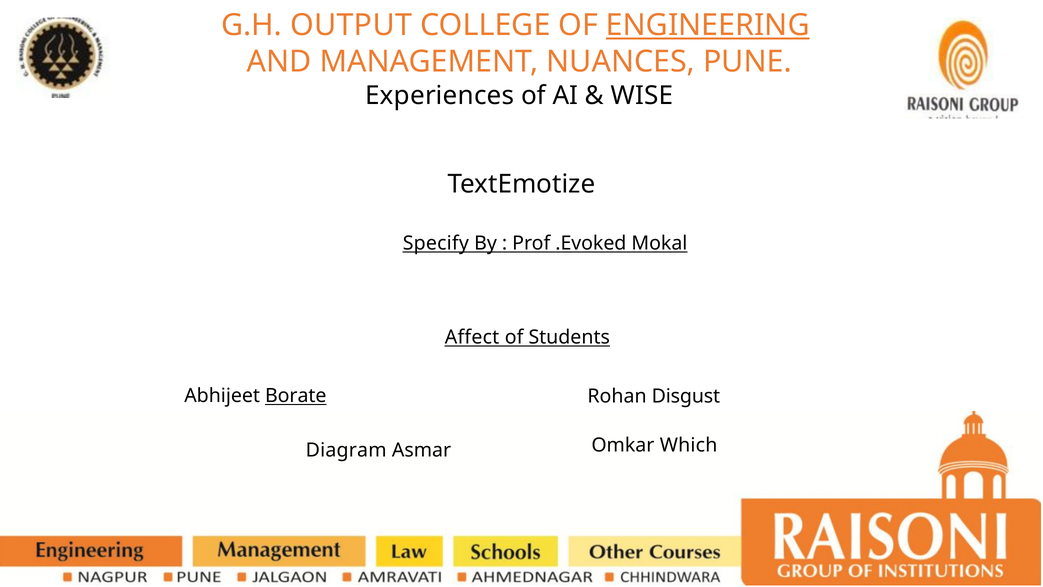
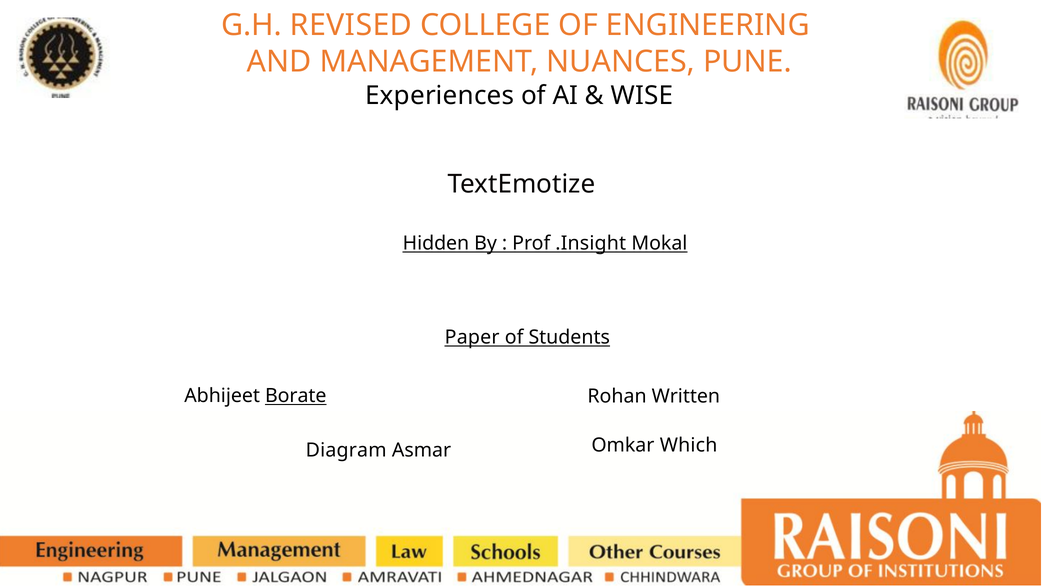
OUTPUT: OUTPUT -> REVISED (351, 25)
ENGINEERING underline: present -> none (708, 25)
Specify: Specify -> Hidden (436, 243)
.Evoked: .Evoked -> .Insight (591, 243)
Affect: Affect -> Paper (472, 337)
Disgust: Disgust -> Written (686, 396)
